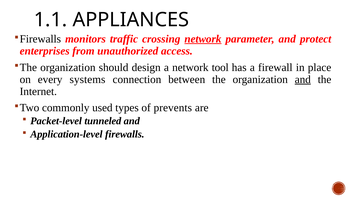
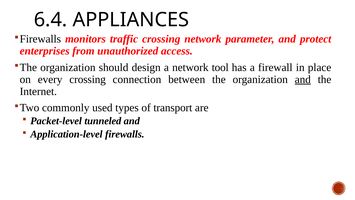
1.1: 1.1 -> 6.4 (51, 20)
network underline: present -> none (203, 39)
every systems: systems -> crossing (88, 79)
prevents: prevents -> transport (173, 108)
